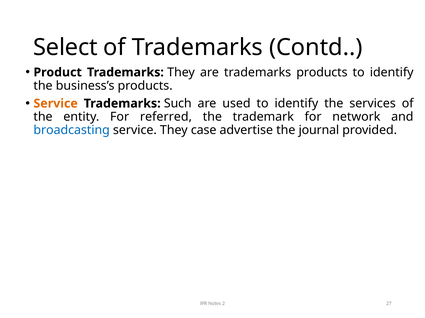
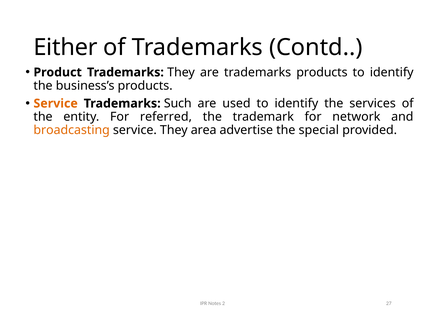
Select: Select -> Either (65, 48)
broadcasting colour: blue -> orange (72, 130)
case: case -> area (204, 130)
journal: journal -> special (319, 130)
